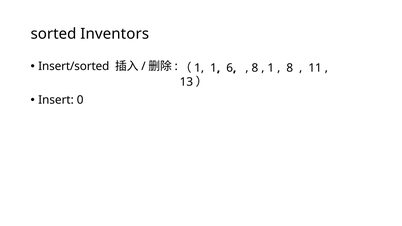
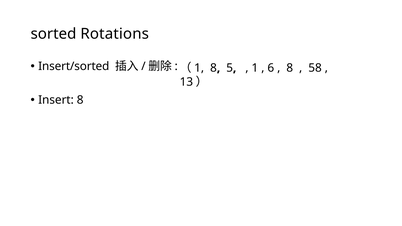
Inventors: Inventors -> Rotations (115, 34)
1: 1 -> 8 (213, 68)
6: 6 -> 5 (230, 68)
8: 8 -> 1 (255, 68)
1: 1 -> 6 (271, 68)
11: 11 -> 58 (315, 68)
Insert 0: 0 -> 8 (80, 100)
